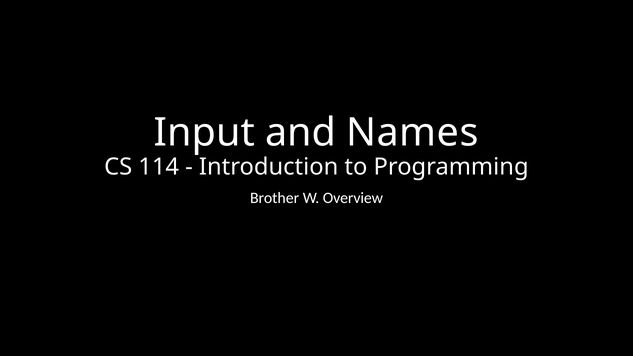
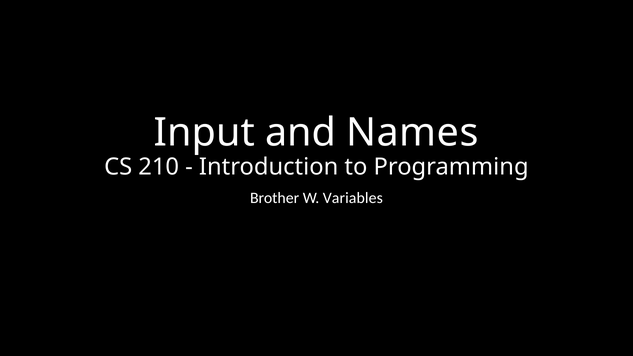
114: 114 -> 210 (159, 167)
Overview: Overview -> Variables (353, 198)
